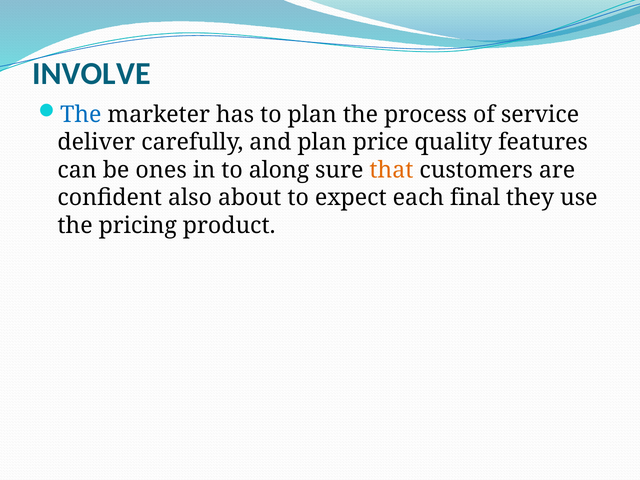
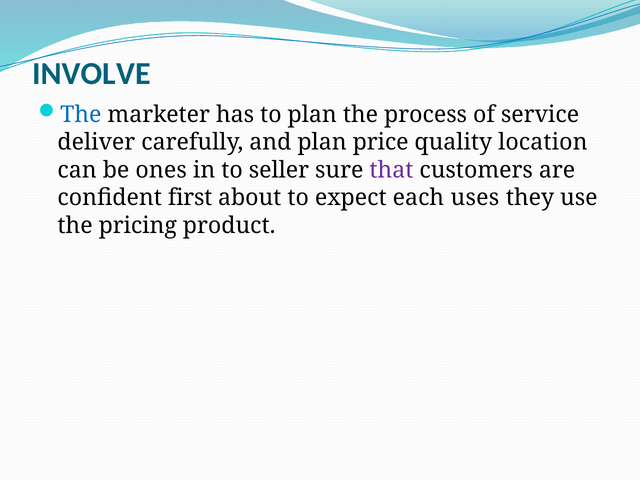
features: features -> location (543, 142)
along: along -> seller (279, 170)
that colour: orange -> purple (391, 170)
also: also -> first (190, 198)
final: final -> uses (475, 198)
